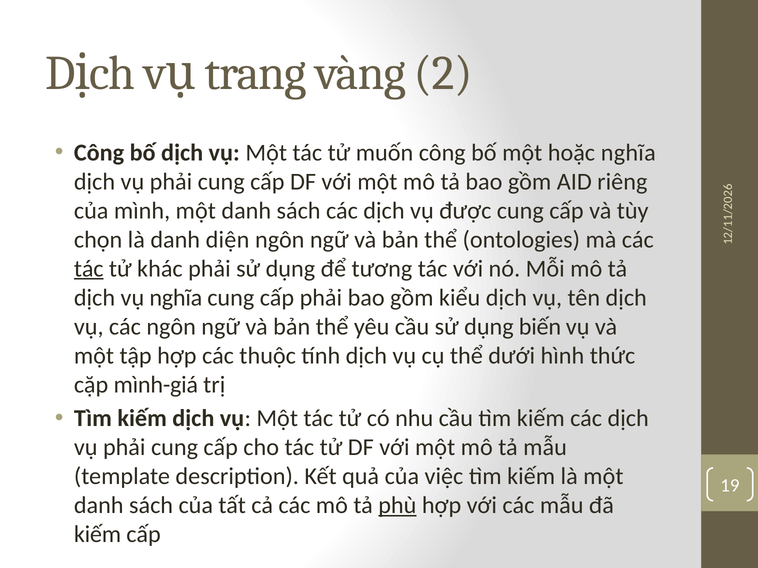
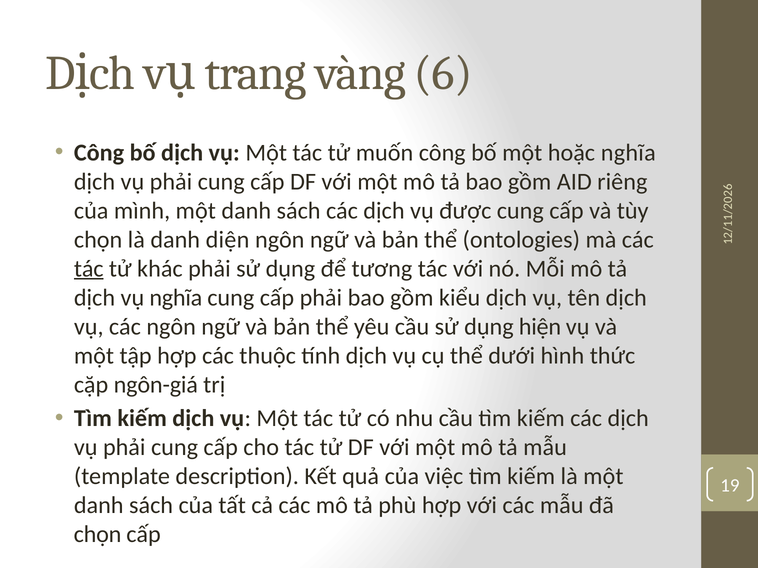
vàng 2: 2 -> 6 (443, 74)
biến: biến -> hiện (540, 327)
mình-giá: mình-giá -> ngôn-giá (156, 385)
phù underline: present -> none (397, 506)
kiếm: kiếm -> chọn (98, 535)
